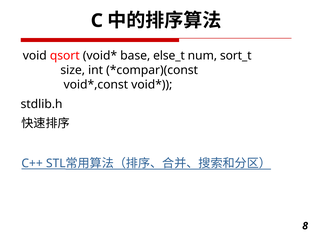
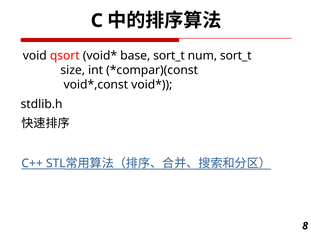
base else_t: else_t -> sort_t (169, 56)
